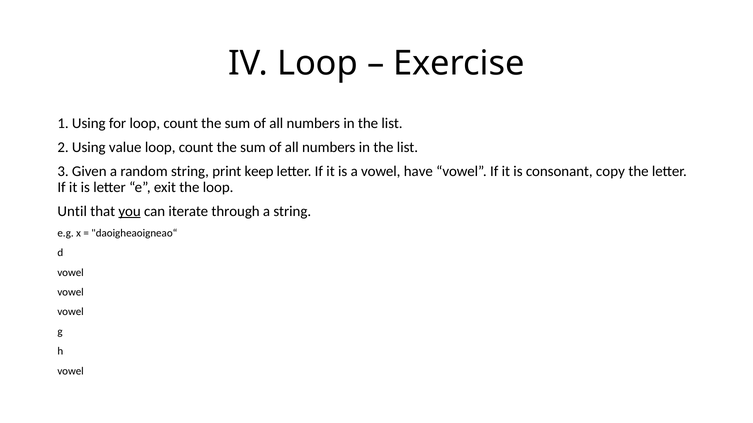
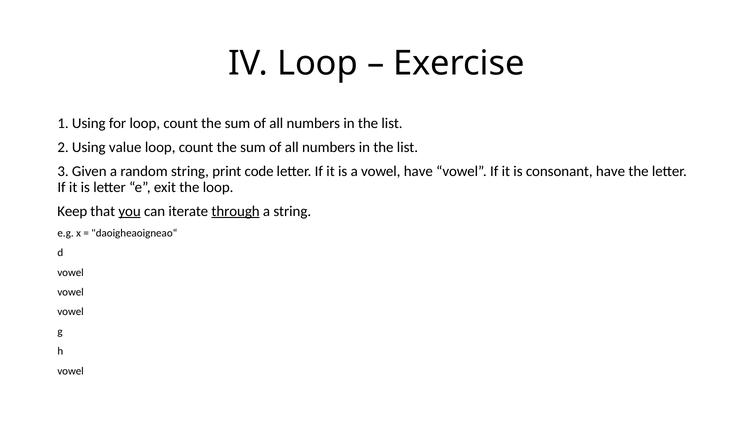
keep: keep -> code (259, 171)
consonant copy: copy -> have (611, 171)
Until: Until -> Keep (72, 211)
through underline: none -> present (236, 211)
